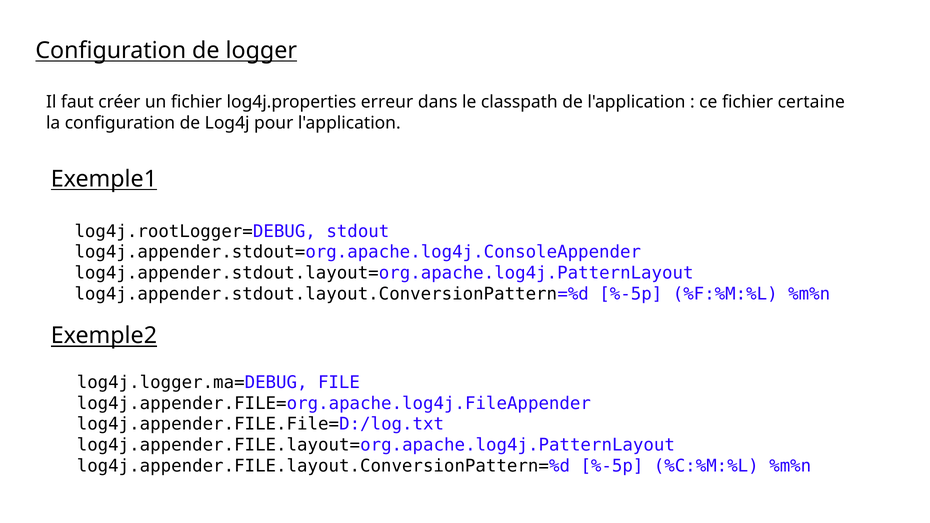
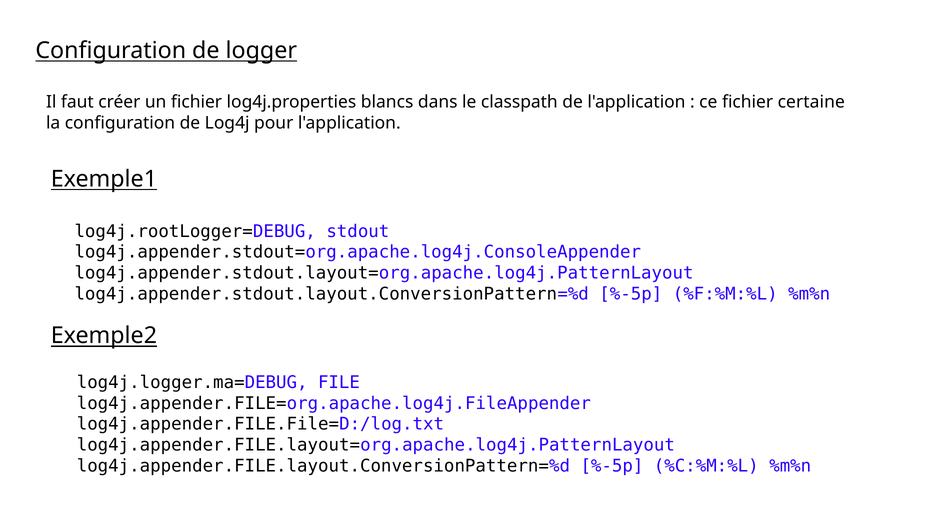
erreur: erreur -> blancs (387, 102)
